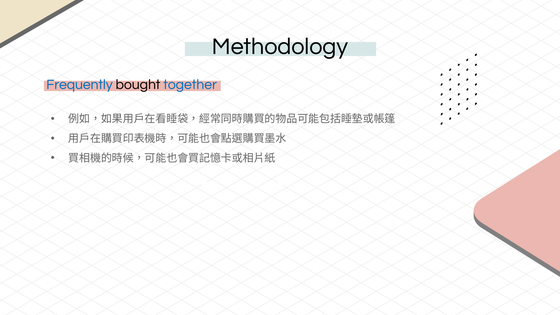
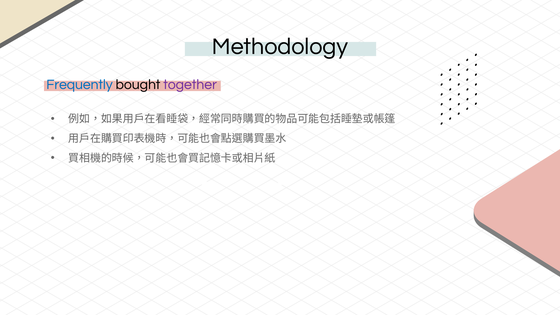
together colour: blue -> purple (190, 85)
